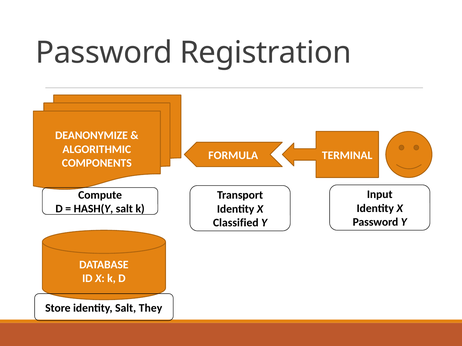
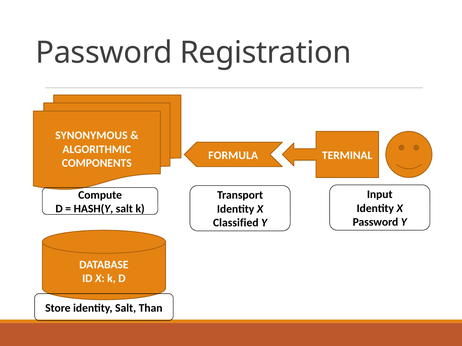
DEANONYMIZE: DEANONYMIZE -> SYNONYMOUS (91, 136)
They: They -> Than (151, 308)
